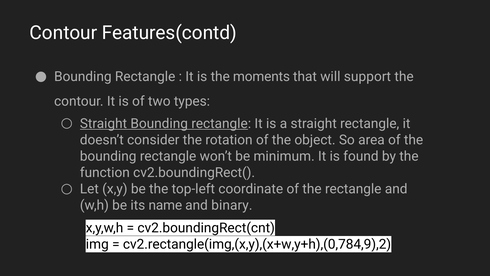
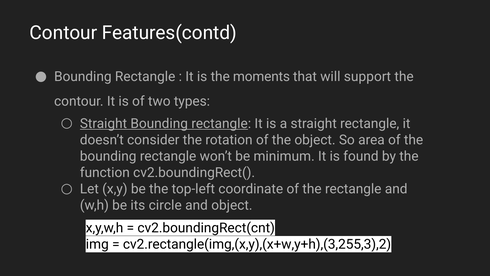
name: name -> circle (165, 205)
and binary: binary -> object (232, 205)
cv2.rectangle(img,(x,y),(x+w,y+h),(0,784,9),2: cv2.rectangle(img,(x,y),(x+w,y+h),(0,784,9),2 -> cv2.rectangle(img,(x,y),(x+w,y+h),(3,255,3),2 (257, 244)
